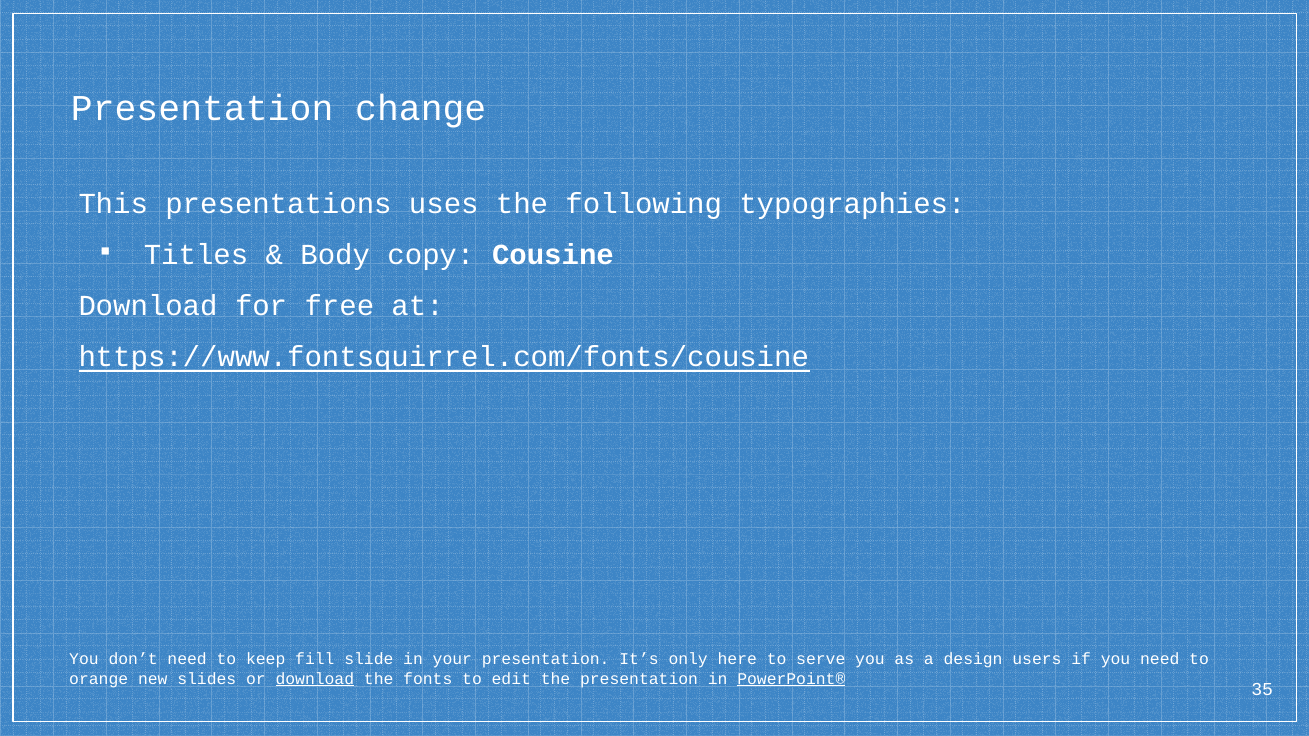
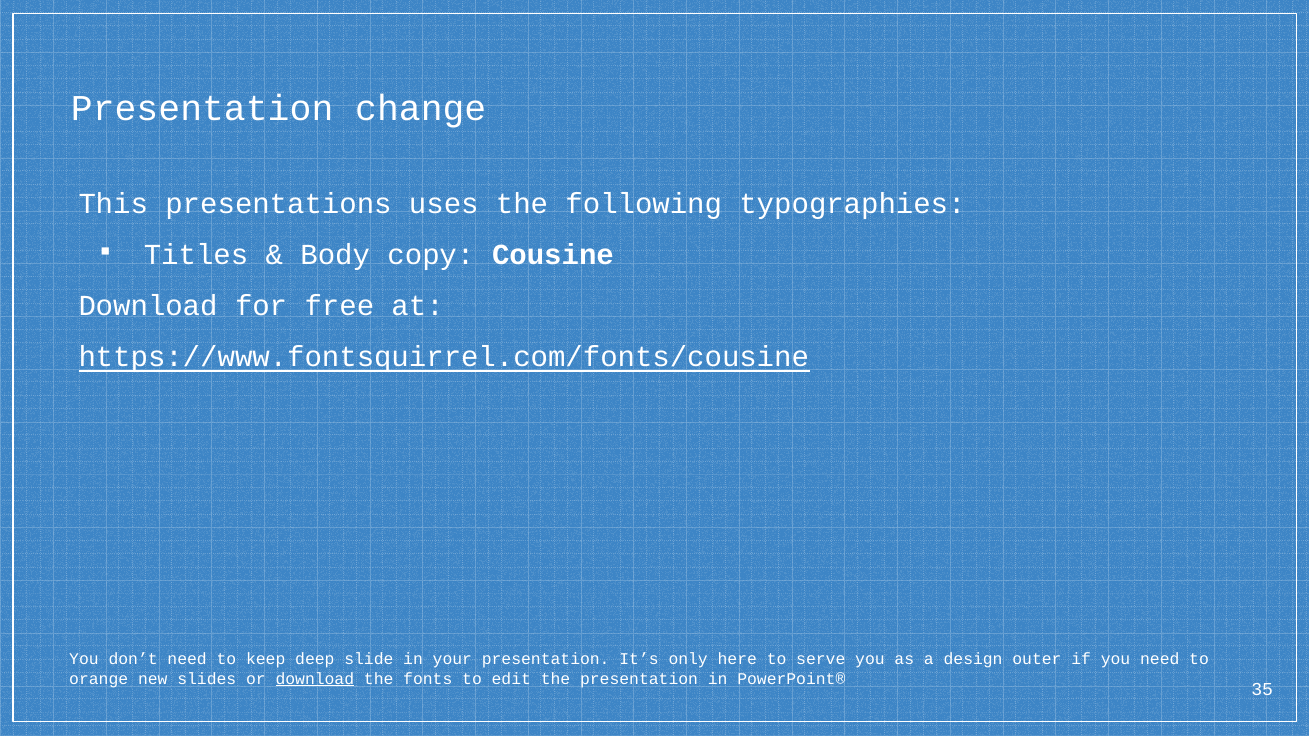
fill: fill -> deep (315, 659)
users: users -> outer (1037, 659)
PowerPoint® underline: present -> none (791, 679)
